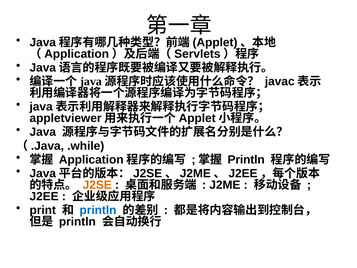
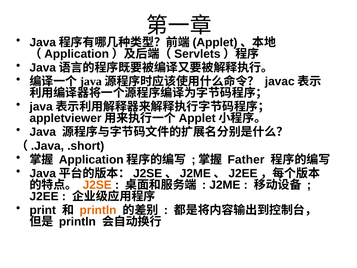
.while: .while -> .short (86, 146)
Println: Println -> Father (246, 160)
println colour: blue -> orange (98, 210)
